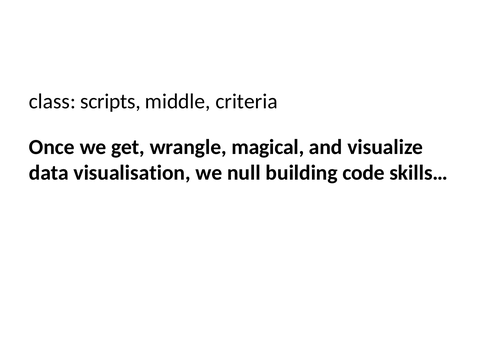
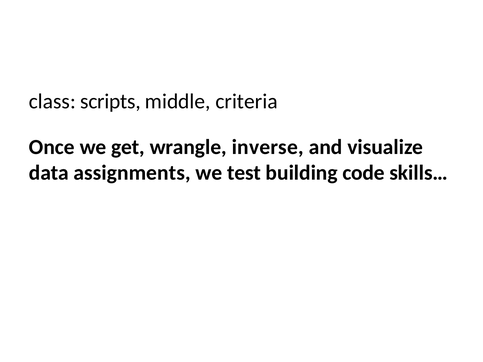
magical: magical -> inverse (268, 147)
visualisation: visualisation -> assignments (132, 173)
null: null -> test (244, 173)
